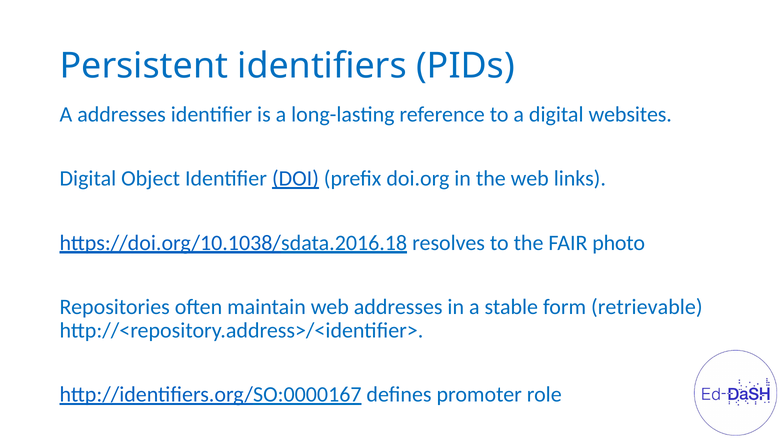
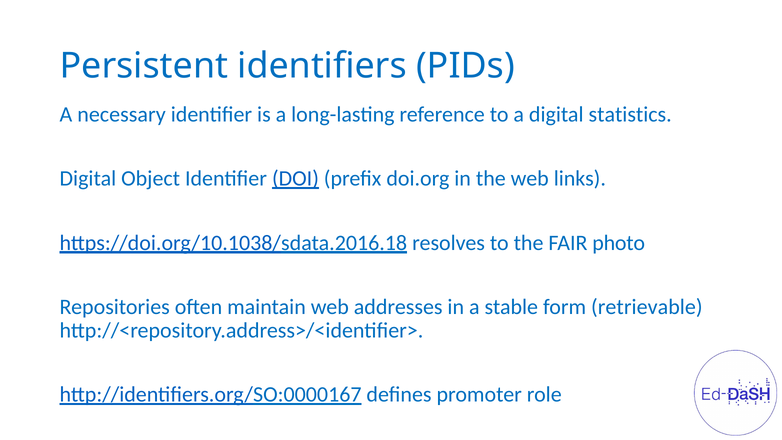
A addresses: addresses -> necessary (121, 114)
websites: websites -> statistics (630, 114)
